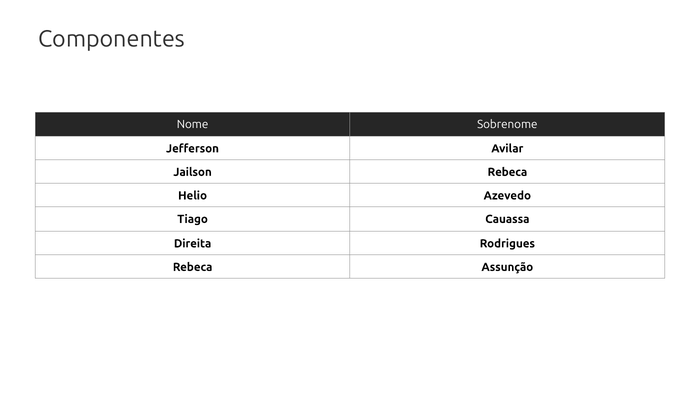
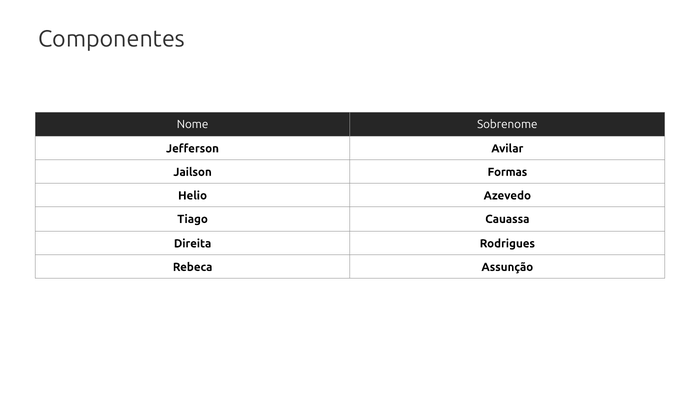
Jailson Rebeca: Rebeca -> Formas (507, 172)
